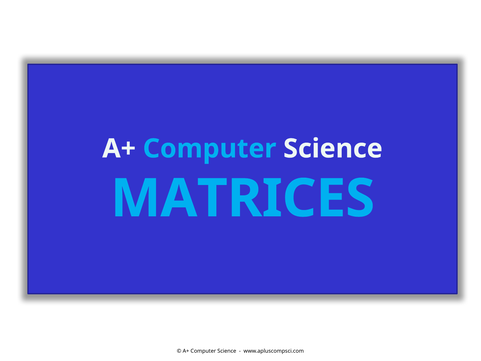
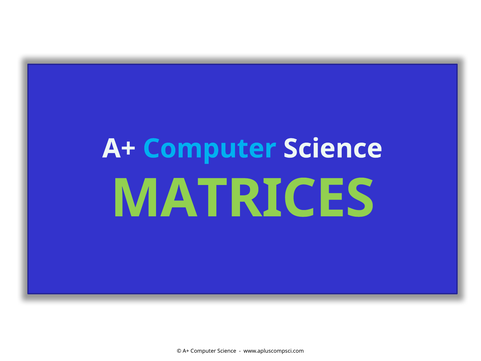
MATRICES colour: light blue -> light green (243, 199)
